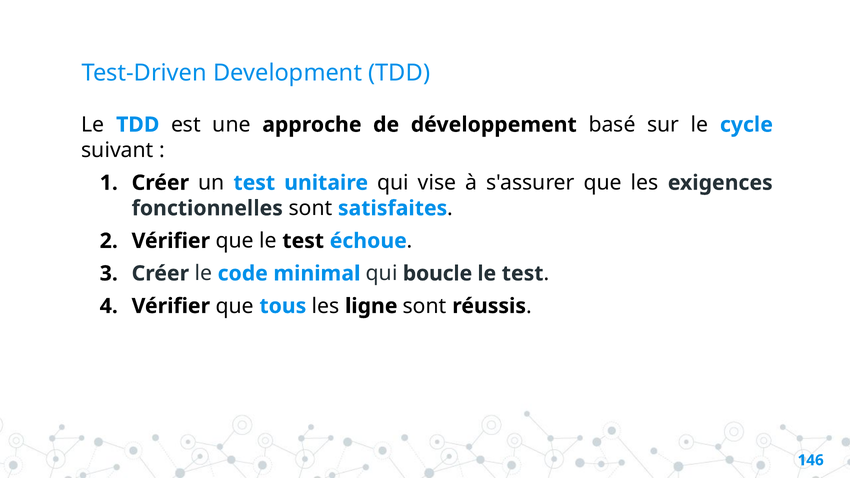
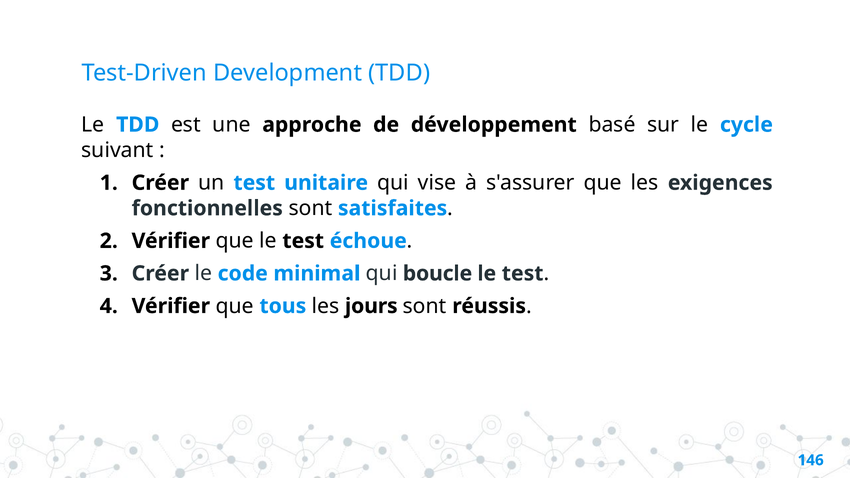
ligne: ligne -> jours (371, 306)
